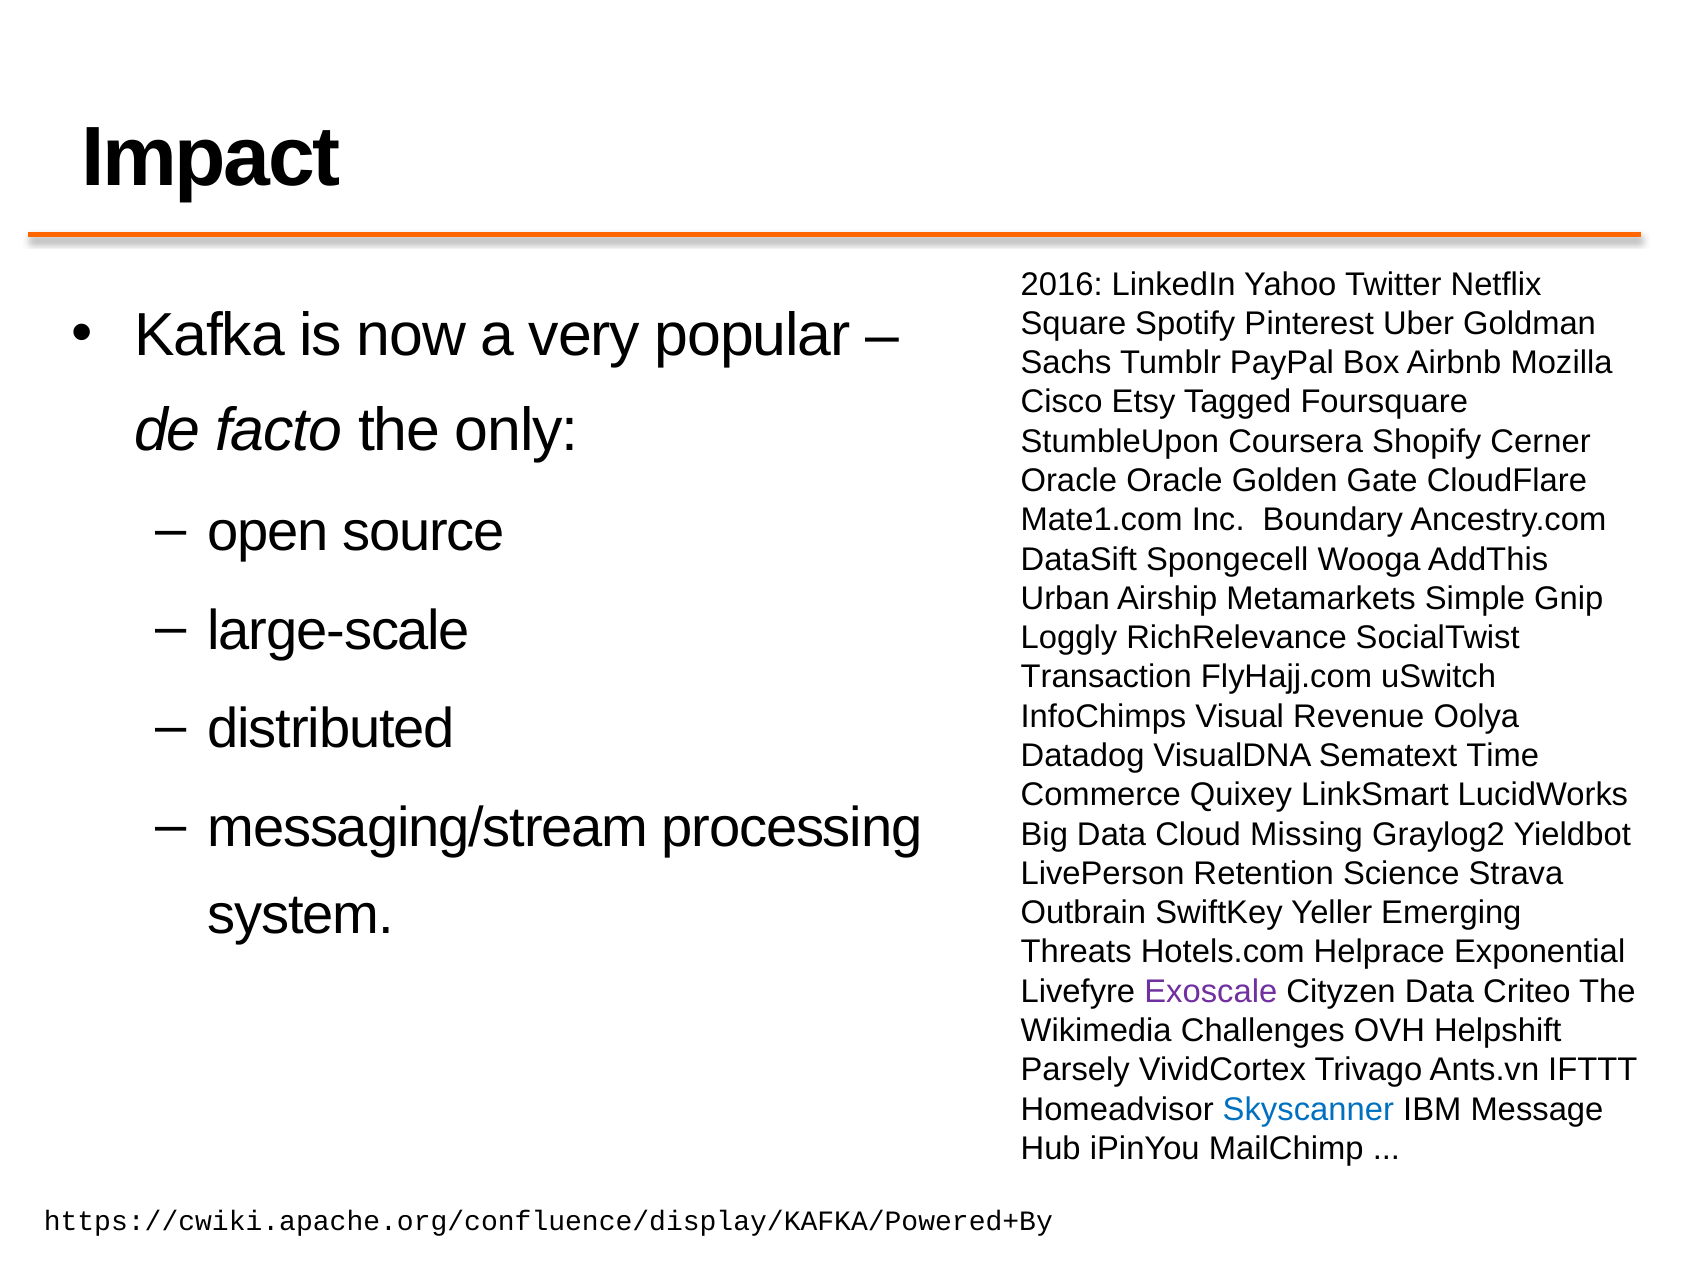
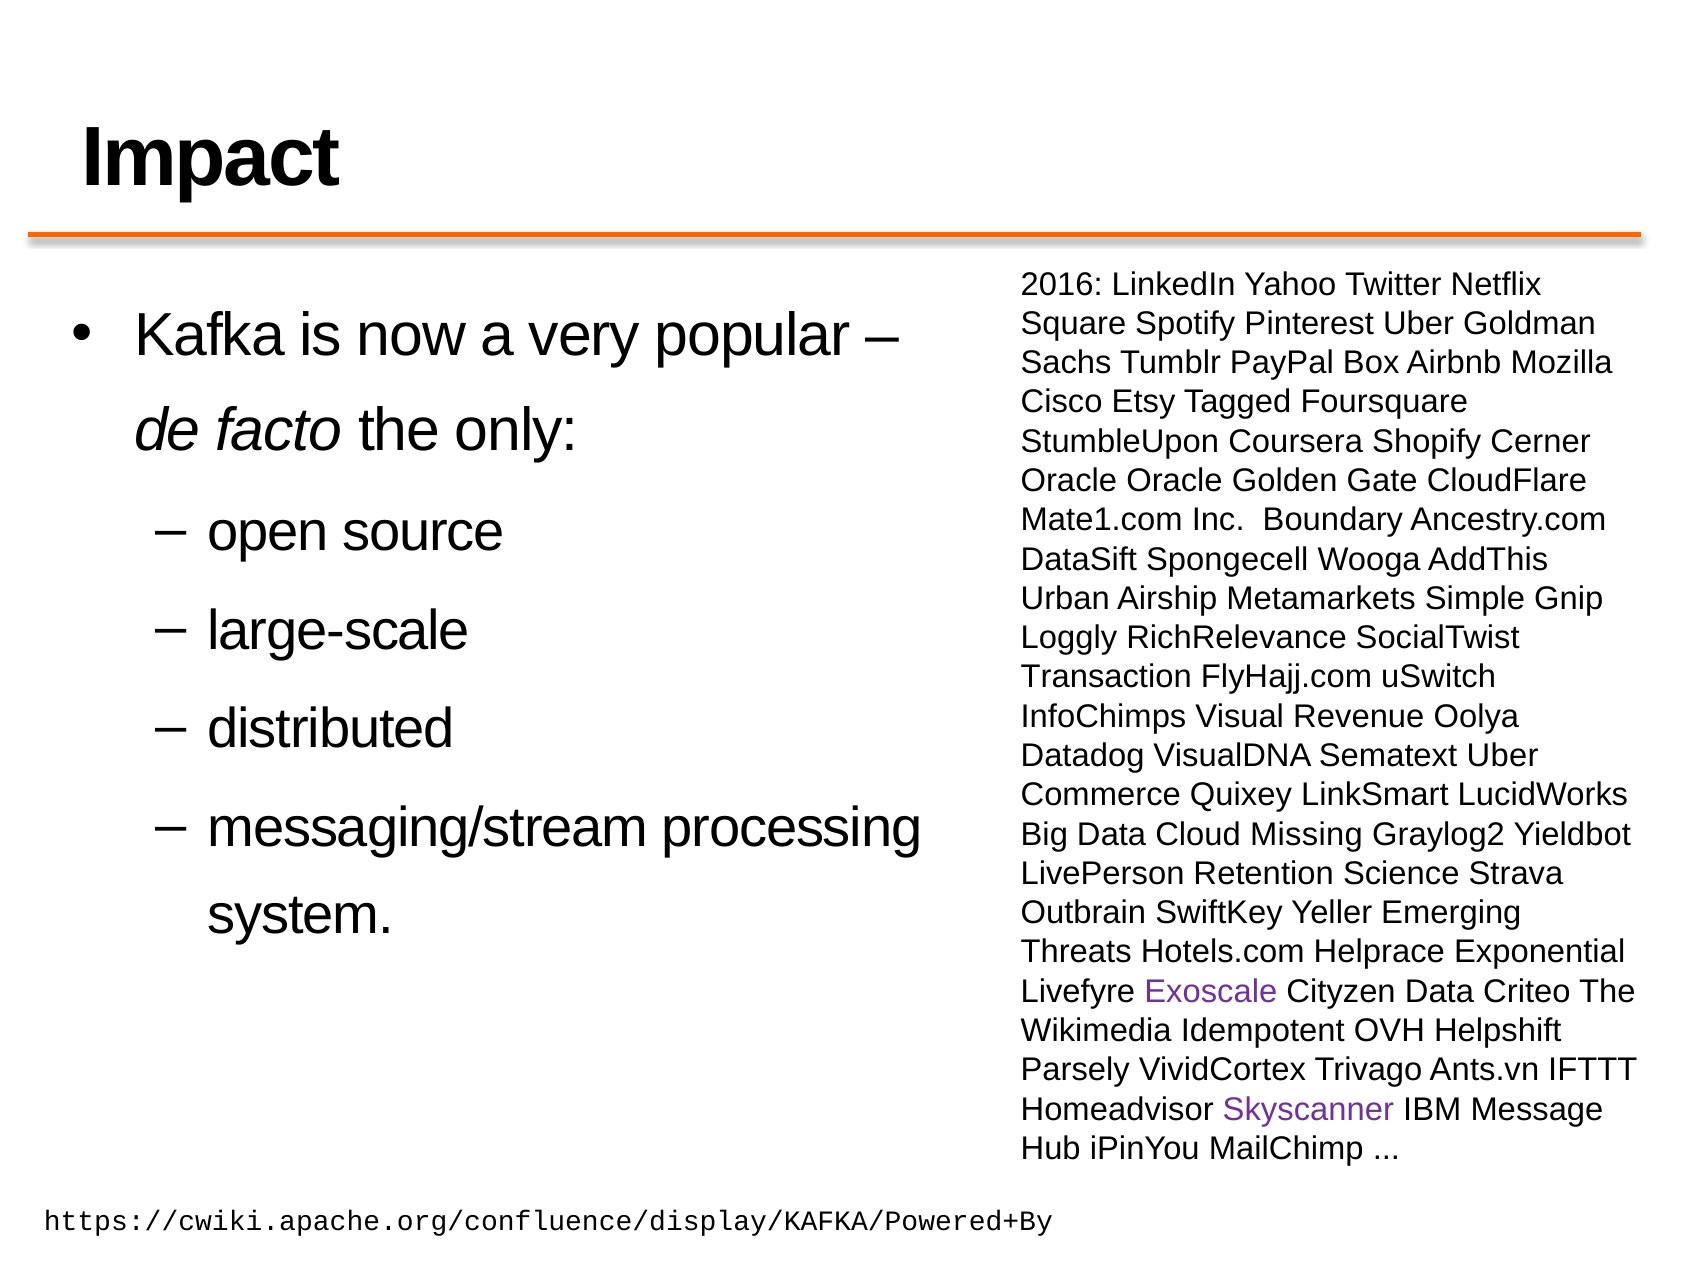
Sematext Time: Time -> Uber (1503, 756)
Challenges: Challenges -> Idempotent (1263, 1031)
Skyscanner colour: blue -> purple (1308, 1110)
